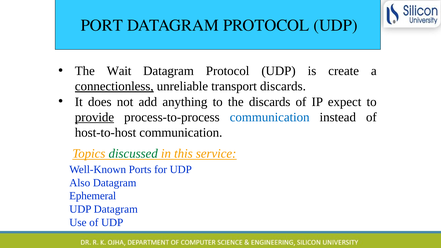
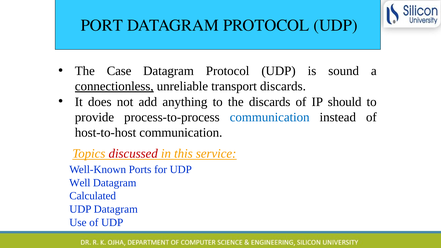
Wait: Wait -> Case (119, 71)
create: create -> sound (344, 71)
expect: expect -> should (345, 102)
provide underline: present -> none (95, 117)
discussed colour: green -> red (133, 154)
Also: Also -> Well (80, 183)
Ephemeral: Ephemeral -> Calculated (93, 196)
